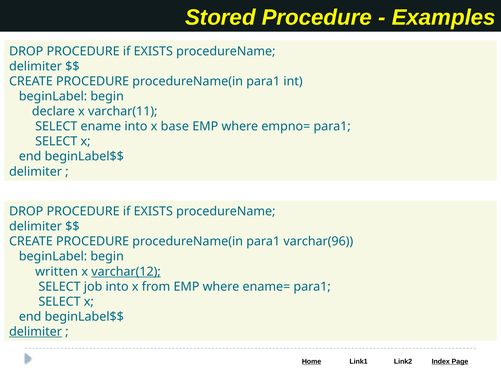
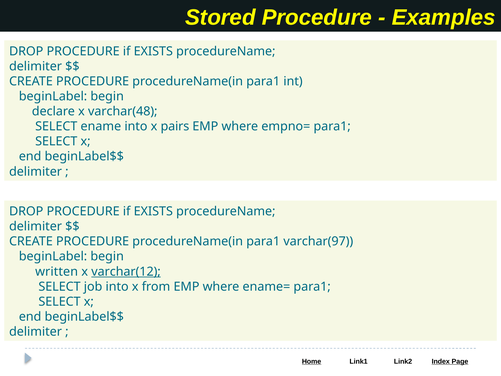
varchar(11: varchar(11 -> varchar(48 (123, 111)
base: base -> pairs (175, 126)
varchar(96: varchar(96 -> varchar(97 (318, 241)
delimiter underline: present -> none (36, 331)
